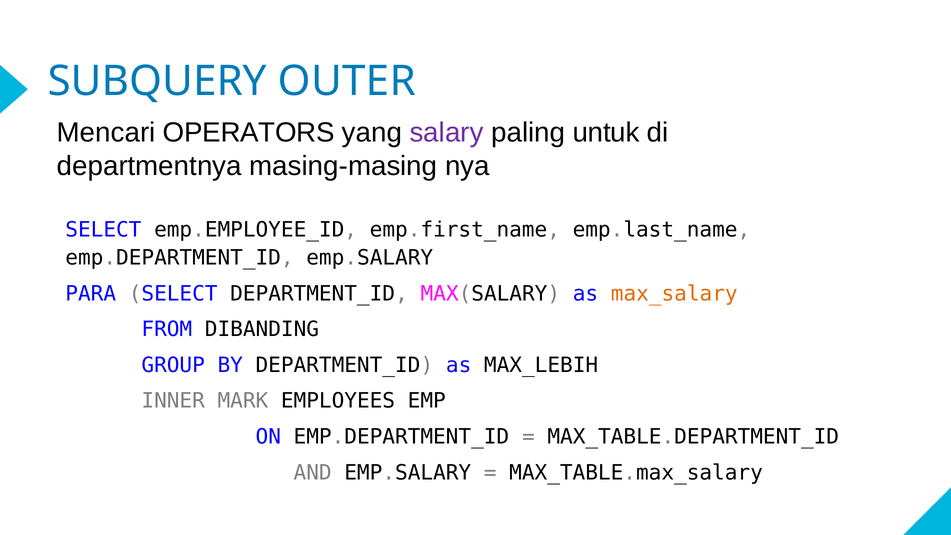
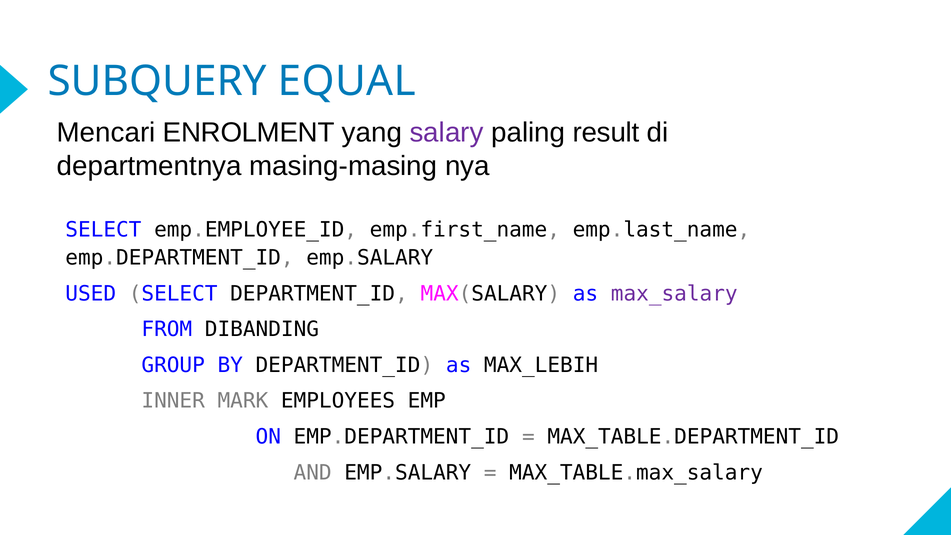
OUTER: OUTER -> EQUAL (347, 81)
OPERATORS: OPERATORS -> ENROLMENT (249, 133)
untuk: untuk -> result (606, 133)
PARA: PARA -> USED (91, 294)
max_salary colour: orange -> purple (674, 294)
